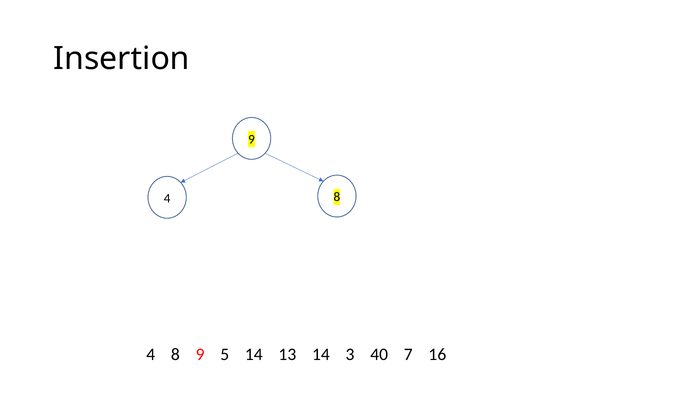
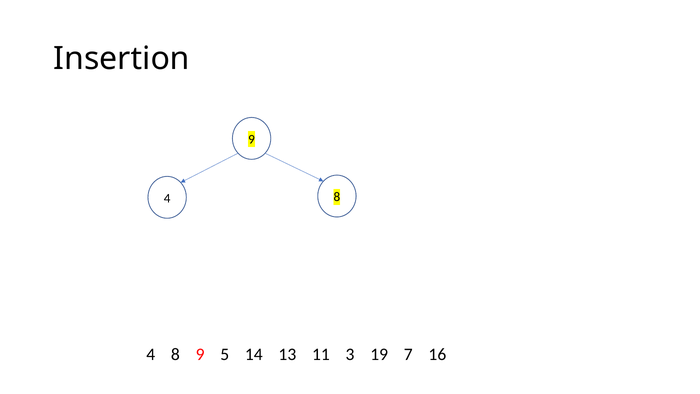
13 14: 14 -> 11 (321, 354)
40: 40 -> 19 (379, 354)
